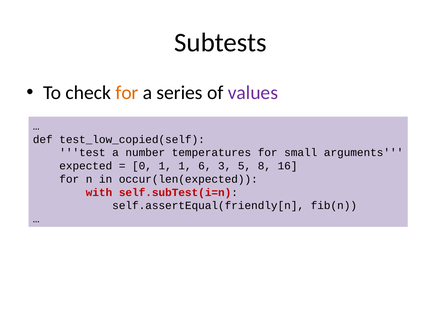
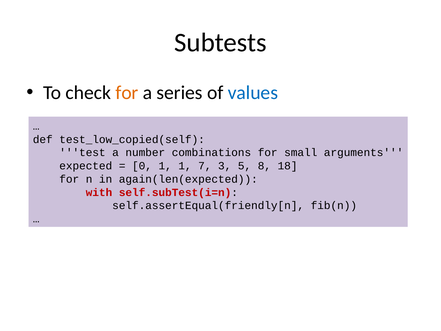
values colour: purple -> blue (253, 93)
temperatures: temperatures -> combinations (211, 153)
6: 6 -> 7 (205, 166)
16: 16 -> 18 (288, 166)
occur(len(expected: occur(len(expected -> again(len(expected (188, 179)
